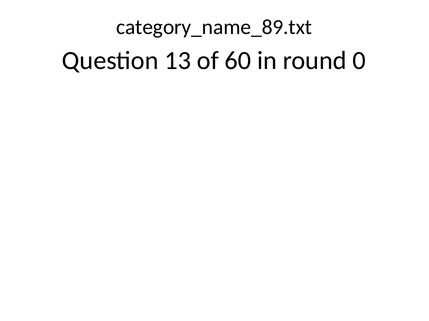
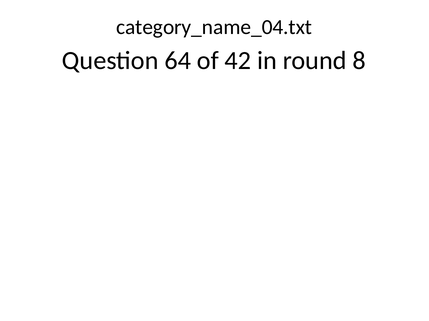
category_name_89.txt: category_name_89.txt -> category_name_04.txt (214, 27)
13: 13 -> 64 (178, 61)
60: 60 -> 42 (238, 61)
0: 0 -> 8 (359, 61)
